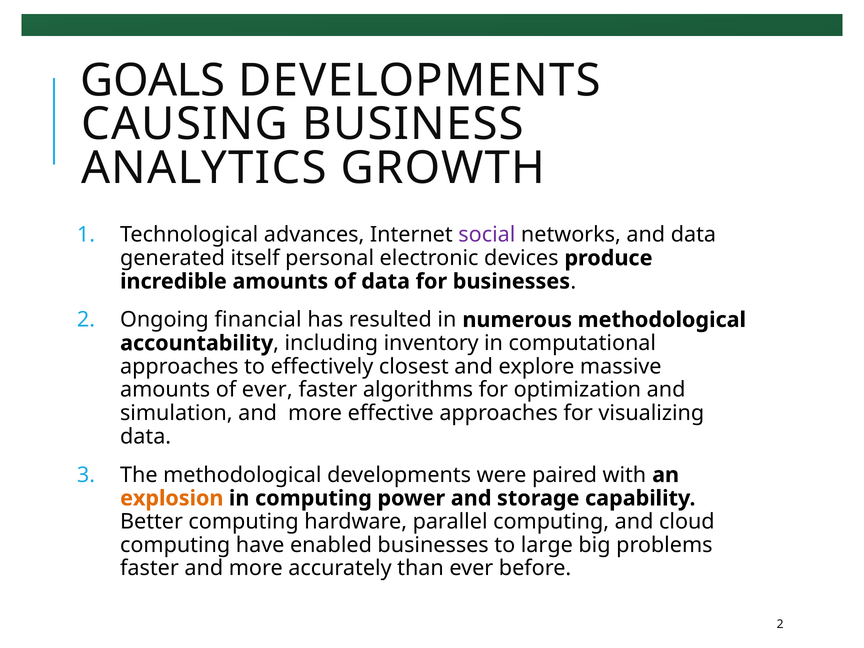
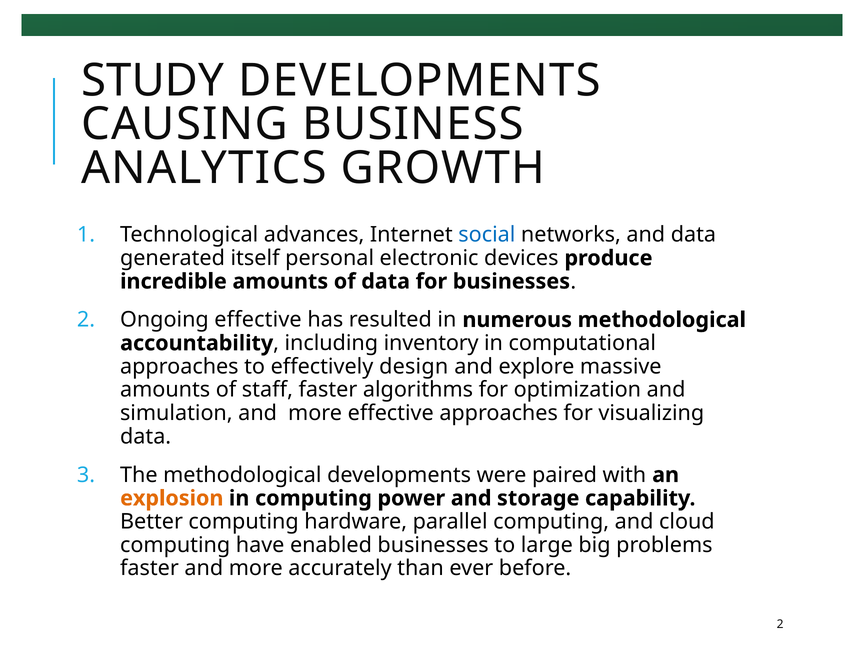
GOALS: GOALS -> STUDY (153, 80)
social colour: purple -> blue (487, 235)
Ongoing financial: financial -> effective (258, 320)
closest: closest -> design (414, 367)
of ever: ever -> staff (267, 390)
